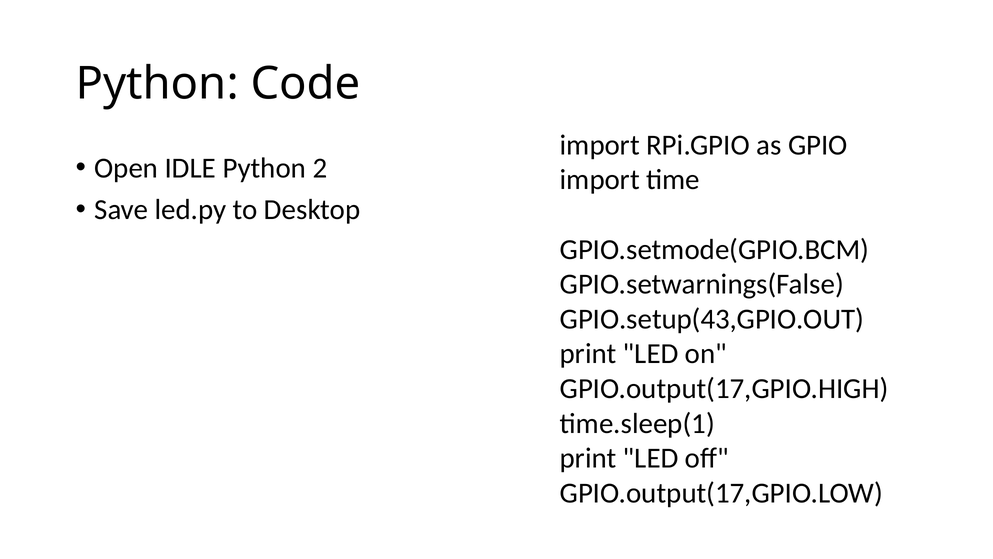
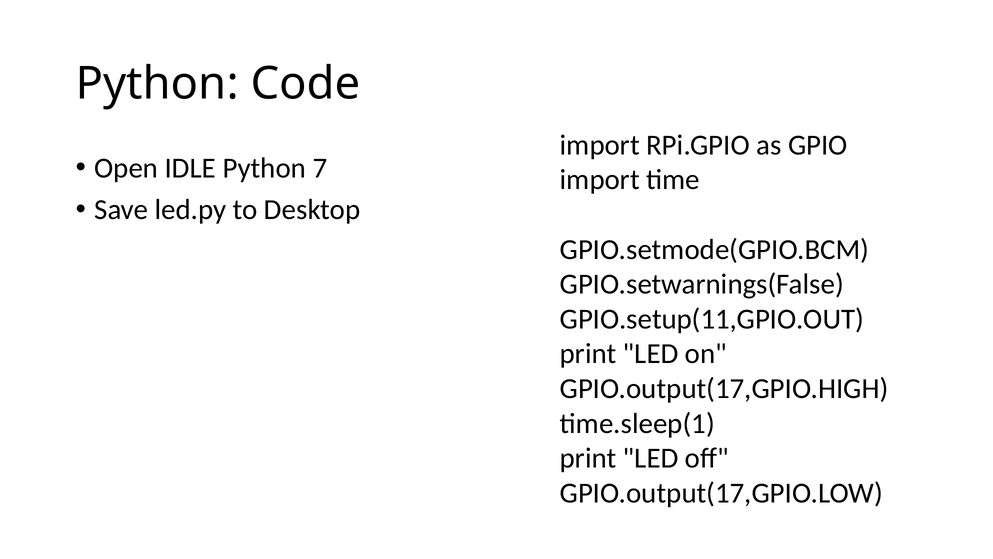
2: 2 -> 7 (320, 168)
GPIO.setup(43,GPIO.OUT: GPIO.setup(43,GPIO.OUT -> GPIO.setup(11,GPIO.OUT (712, 319)
